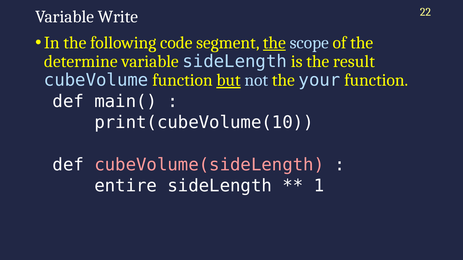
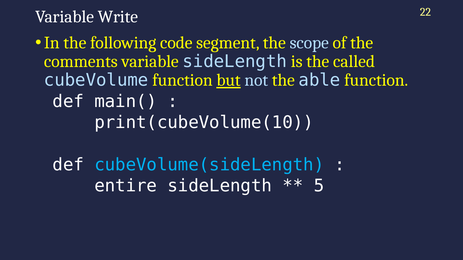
the underline: present -> none (274, 43)
determine: determine -> comments (81, 62)
result: result -> called (354, 62)
your: your -> able (320, 80)
cubeVolume(sideLength colour: pink -> light blue (209, 165)
1: 1 -> 5 (319, 186)
